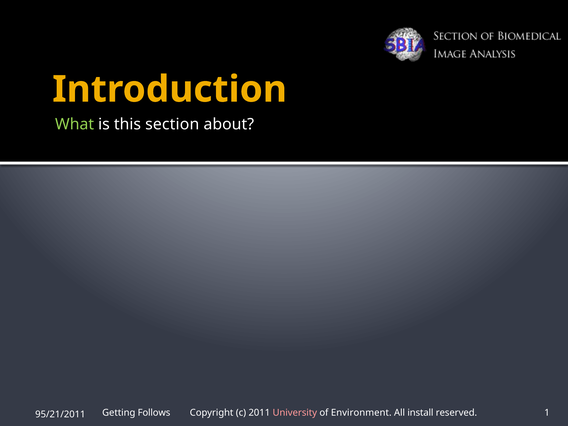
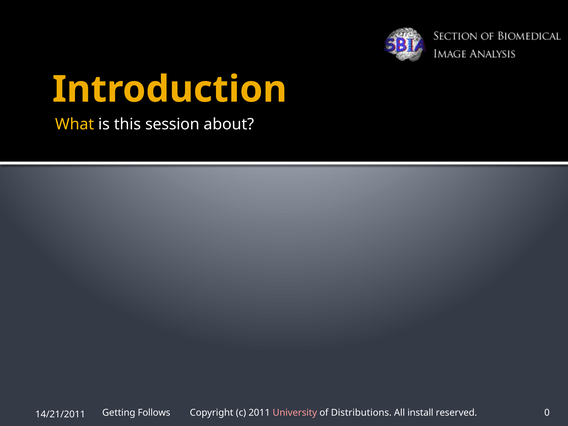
What colour: light green -> yellow (75, 124)
section: section -> session (172, 124)
Environment: Environment -> Distributions (361, 413)
1: 1 -> 0 (547, 413)
95/21/2011: 95/21/2011 -> 14/21/2011 (60, 414)
